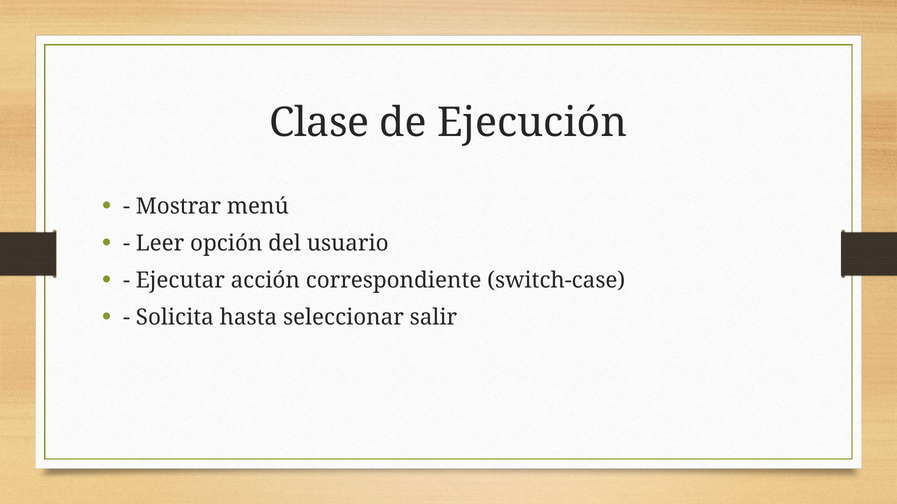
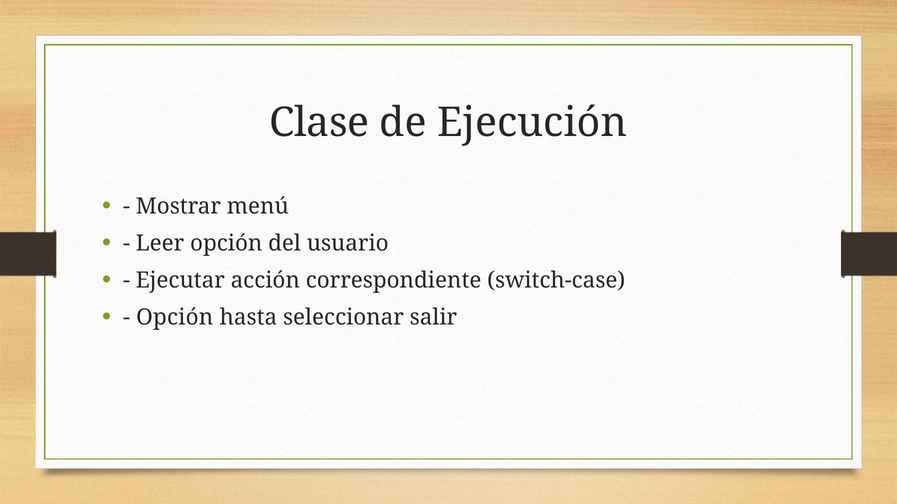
Solicita: Solicita -> Opción (175, 318)
